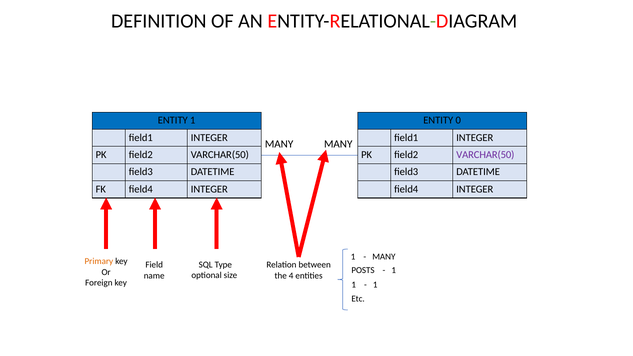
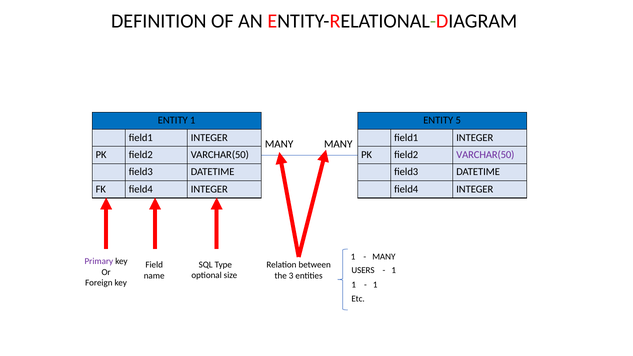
0: 0 -> 5 (458, 120)
Primary colour: orange -> purple (99, 261)
POSTS: POSTS -> USERS (363, 270)
4: 4 -> 3 (291, 276)
